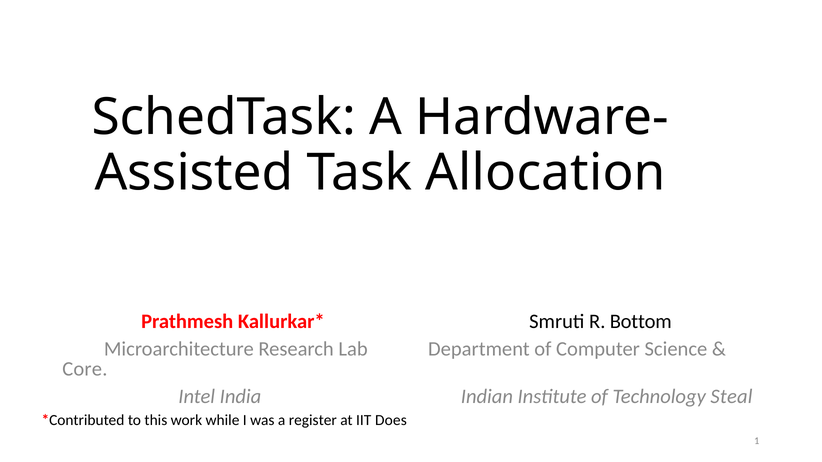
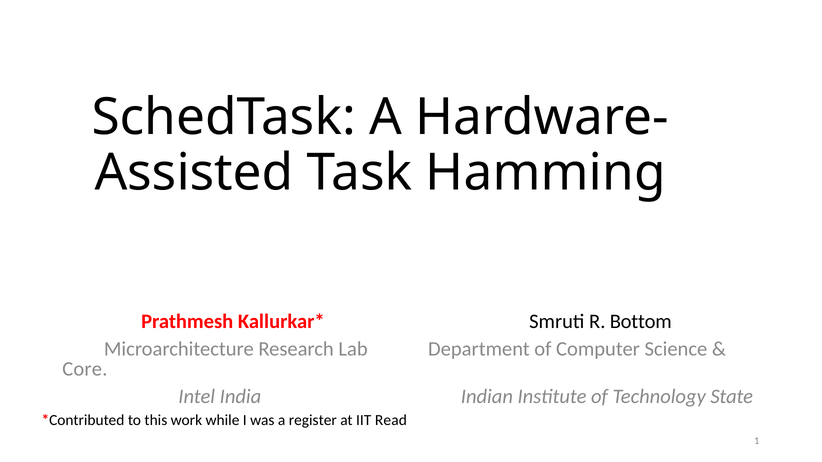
Allocation: Allocation -> Hamming (546, 173)
Steal: Steal -> State (732, 397)
Does: Does -> Read (391, 420)
